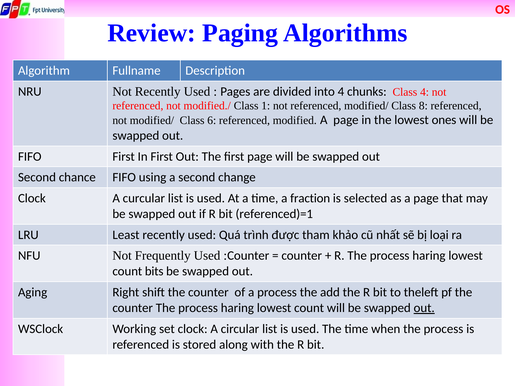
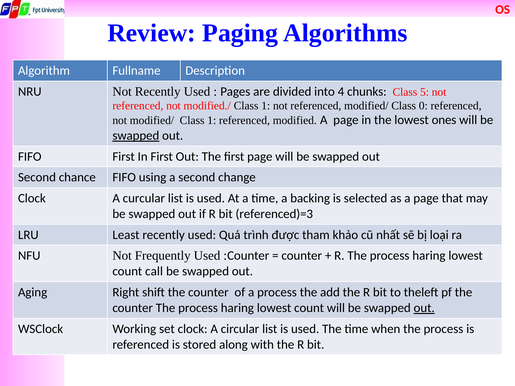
Class 4: 4 -> 5 (425, 92)
8: 8 -> 0 (423, 106)
modified/ Class 6: 6 -> 1 (212, 120)
swapped underline: none -> present (136, 136)
fraction: fraction -> backing (310, 198)
referenced)=1: referenced)=1 -> referenced)=3 (274, 214)
bits: bits -> call (154, 272)
